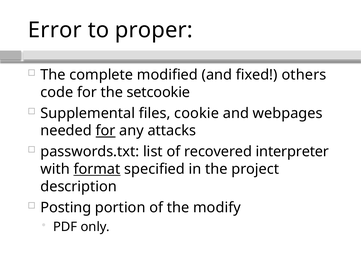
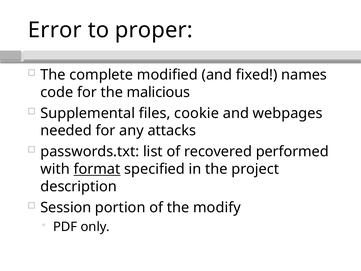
others: others -> names (304, 75)
setcookie: setcookie -> malicious (158, 92)
for underline: present -> none (106, 131)
interpreter: interpreter -> performed (292, 152)
Posting: Posting -> Session (66, 207)
